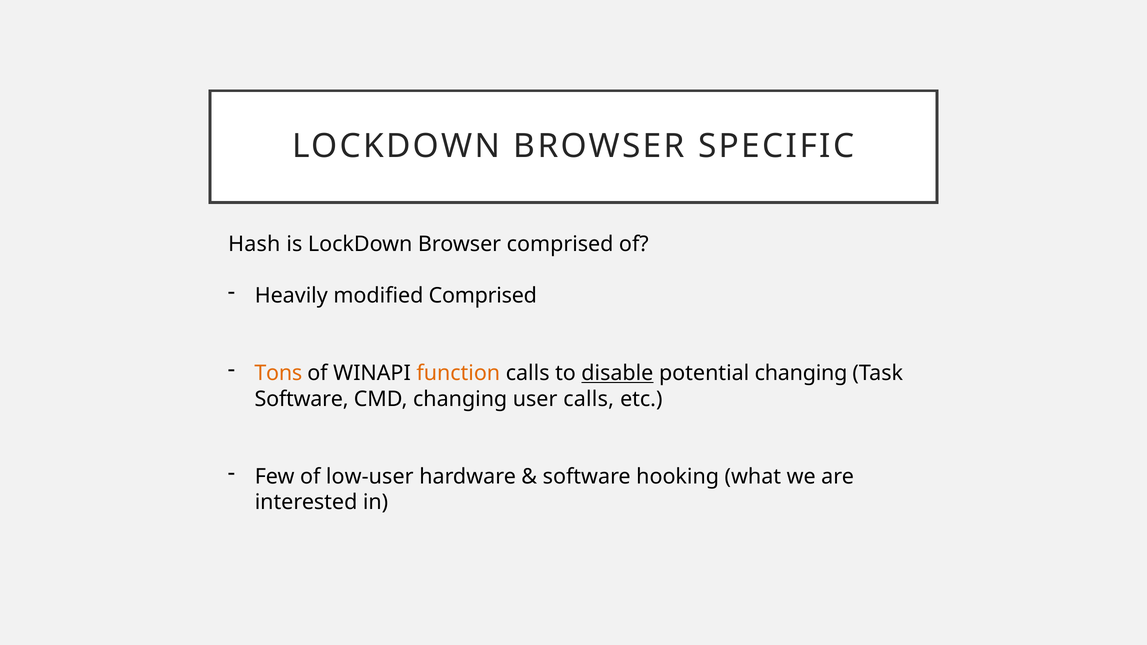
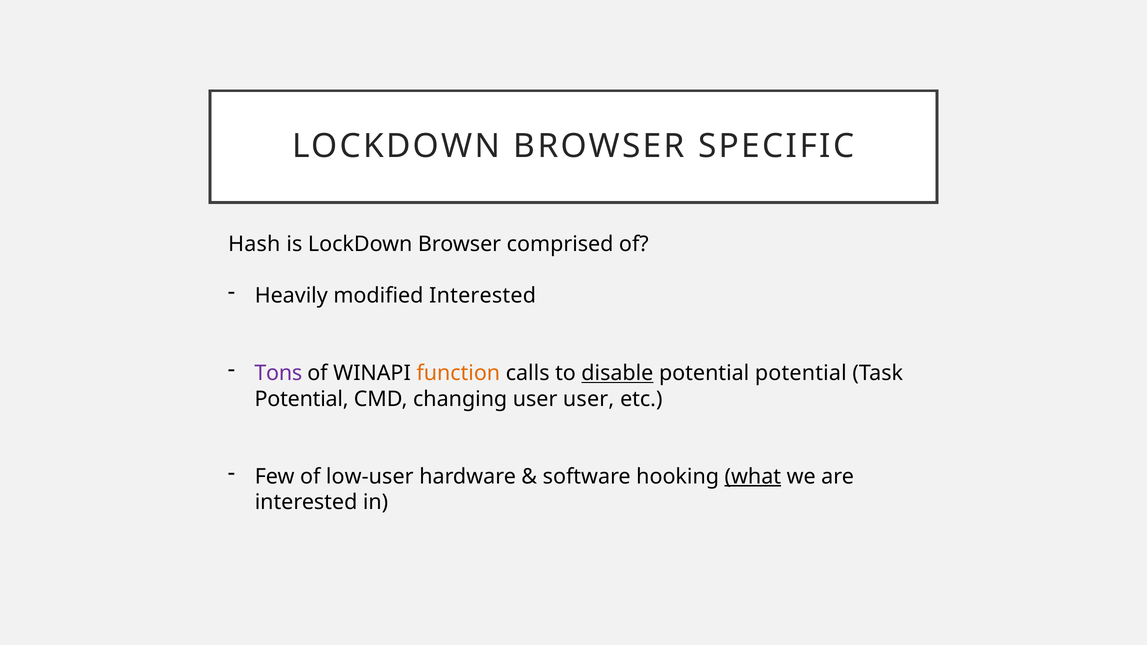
modified Comprised: Comprised -> Interested (483, 296)
Tons colour: orange -> purple (278, 373)
potential changing: changing -> potential (801, 373)
Software: Software -> Potential (302, 399)
user calls: calls -> user (589, 399)
what underline: none -> present (753, 477)
